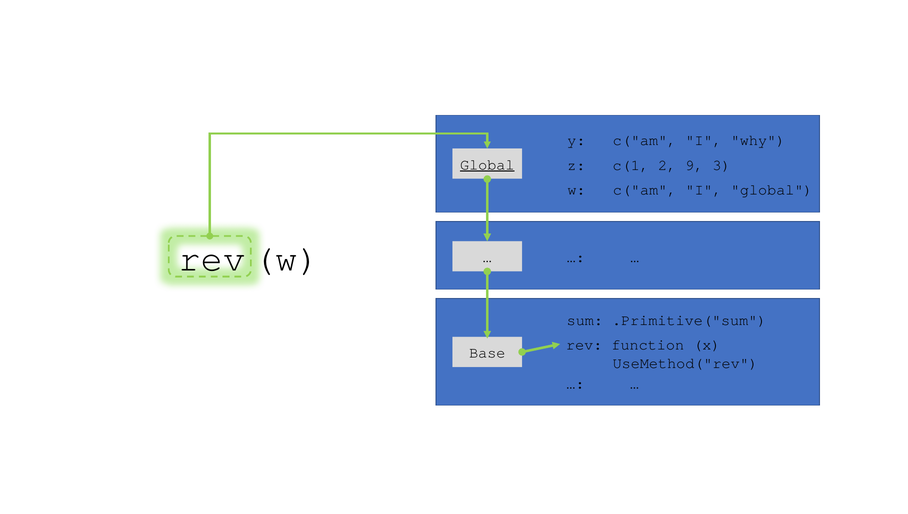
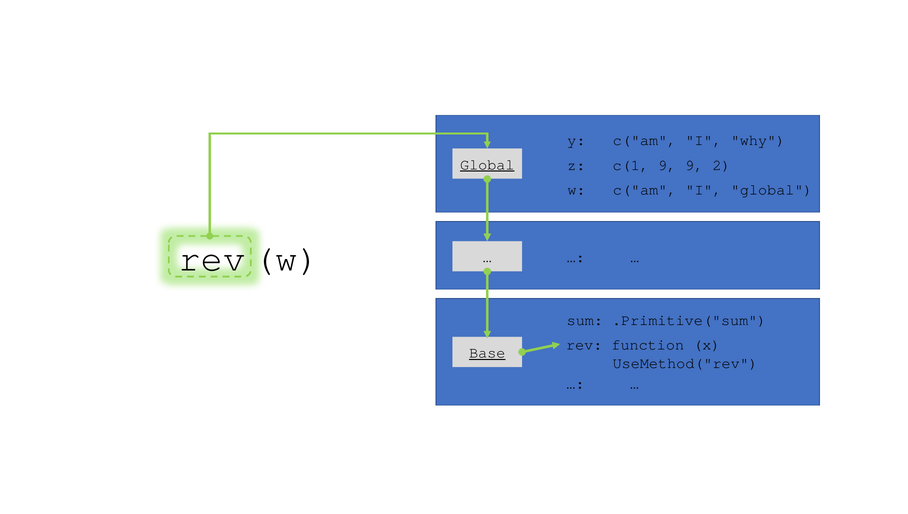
c(1 2: 2 -> 9 (667, 165)
3: 3 -> 2 (722, 165)
Base underline: none -> present (487, 353)
